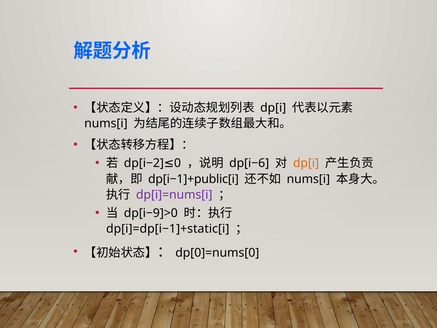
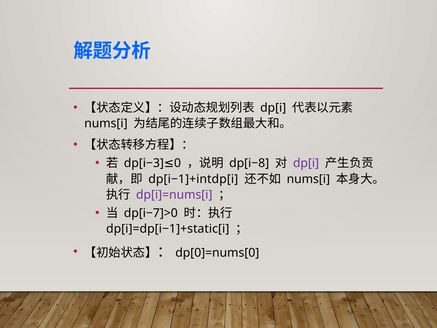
dp[i−2: dp[i−2 -> dp[i−3 (144, 163)
dp[i−6: dp[i−6 -> dp[i−8 (249, 163)
dp[i colour: orange -> purple (306, 163)
dp[i−1]+public[i: dp[i−1]+public[i -> dp[i−1]+intdp[i (193, 179)
dp[i−9]>0: dp[i−9]>0 -> dp[i−7]>0 (151, 213)
